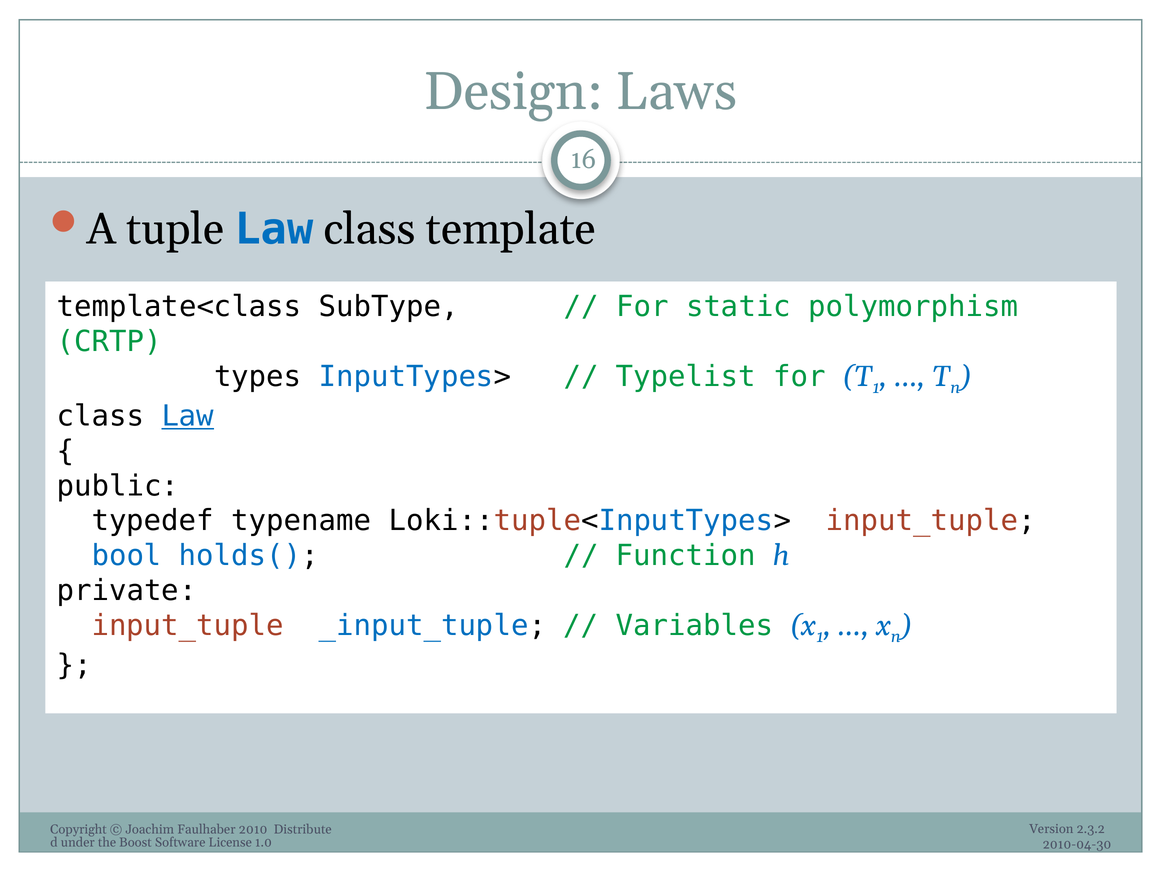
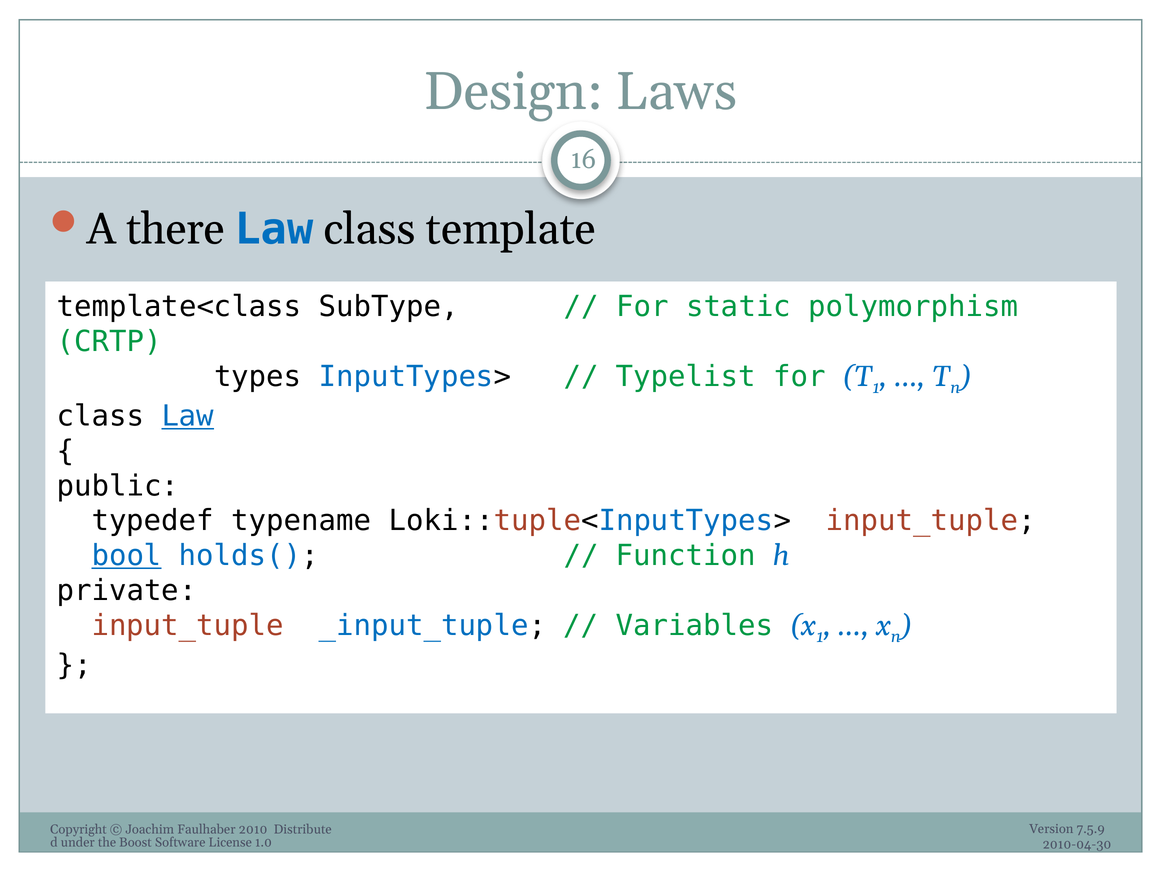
tuple: tuple -> there (176, 229)
bool underline: none -> present (127, 555)
2.3.2: 2.3.2 -> 7.5.9 (1091, 828)
